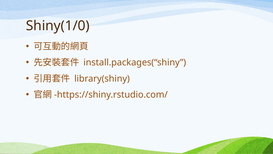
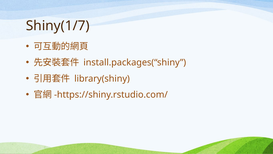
Shiny(1/0: Shiny(1/0 -> Shiny(1/7 (58, 26)
